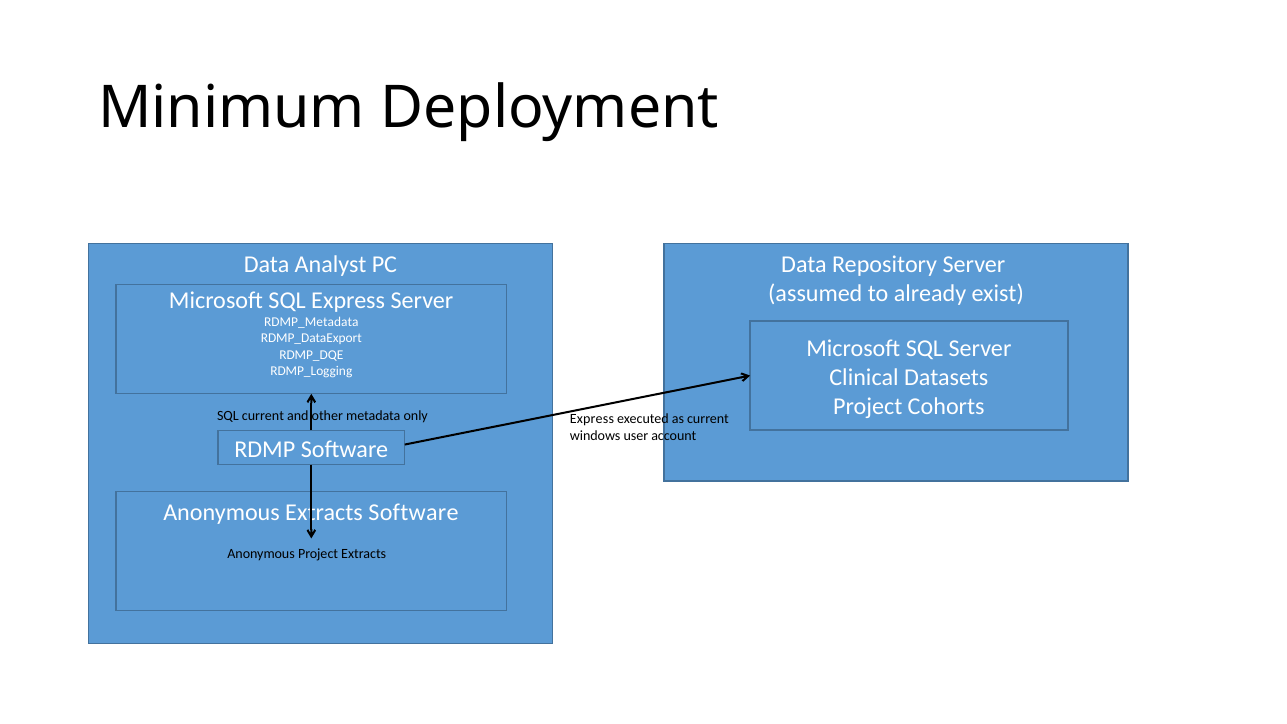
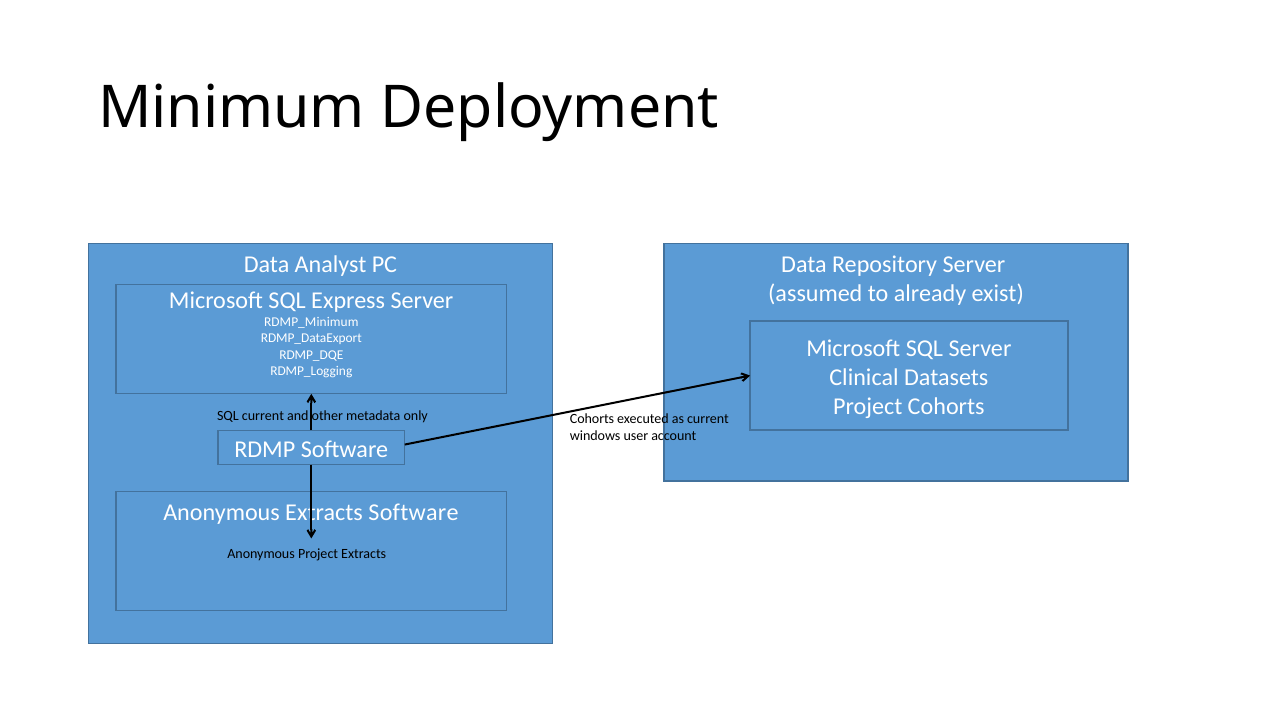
RDMP_Metadata: RDMP_Metadata -> RDMP_Minimum (311, 322)
only Express: Express -> Cohorts (592, 419)
